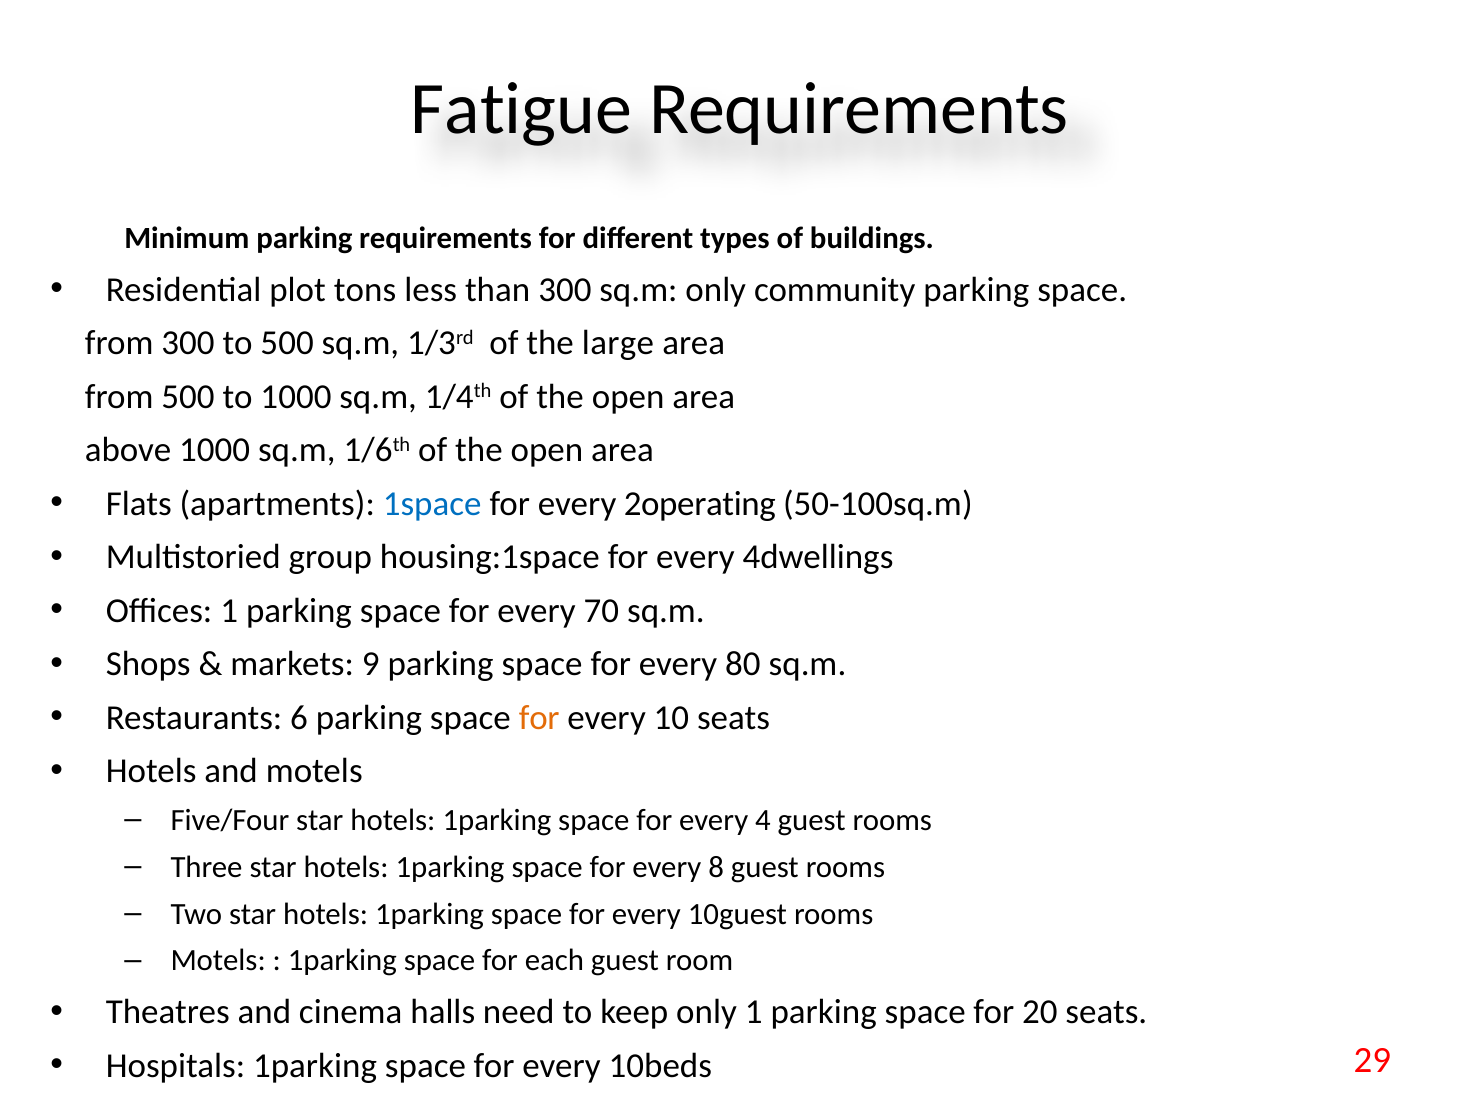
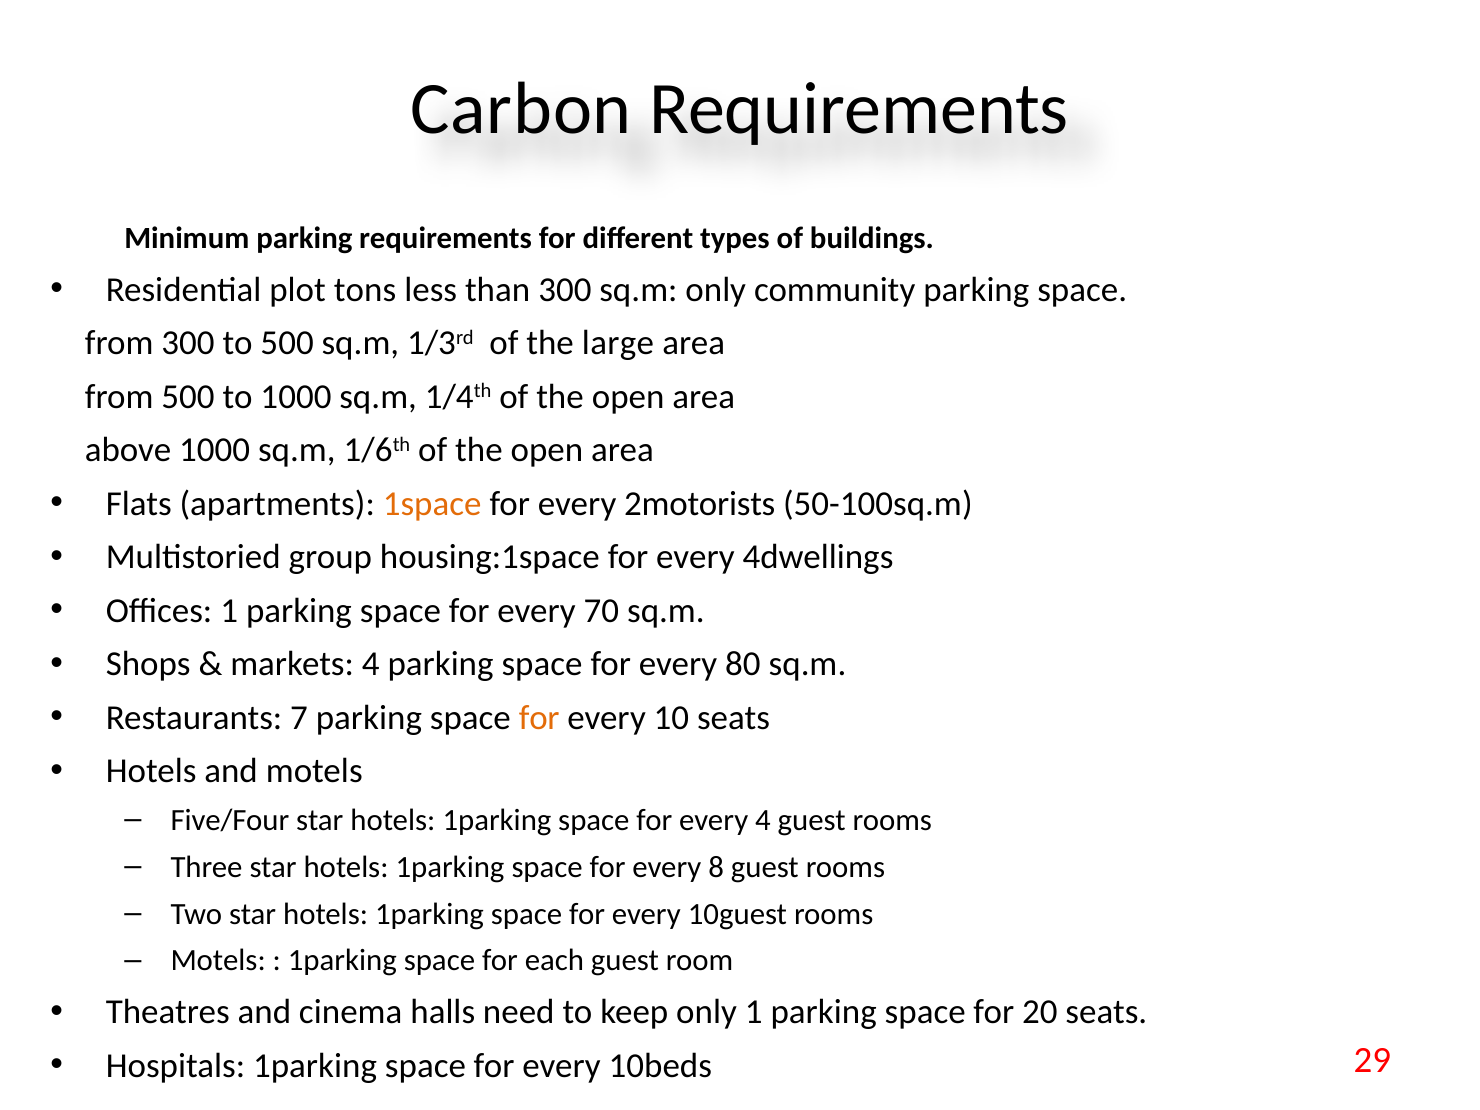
Fatigue: Fatigue -> Carbon (521, 109)
1space colour: blue -> orange (432, 504)
2operating: 2operating -> 2motorists (700, 504)
markets 9: 9 -> 4 (371, 664)
6: 6 -> 7 (299, 718)
